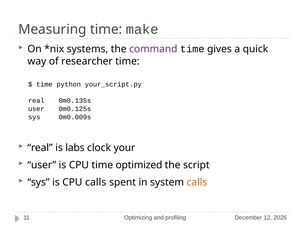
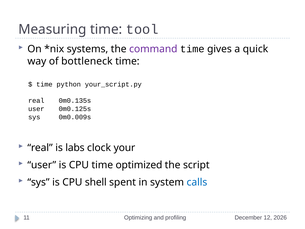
make: make -> tool (142, 29)
researcher: researcher -> bottleneck (87, 61)
CPU calls: calls -> shell (96, 182)
calls colour: orange -> blue (197, 182)
